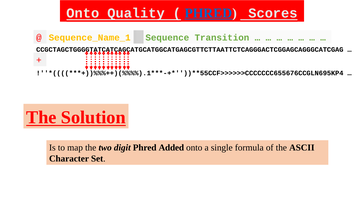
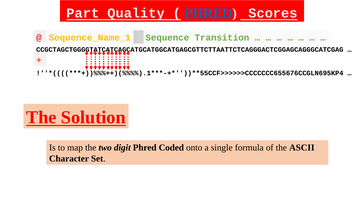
Onto: Onto -> Part (83, 13)
Added: Added -> Coded (171, 147)
